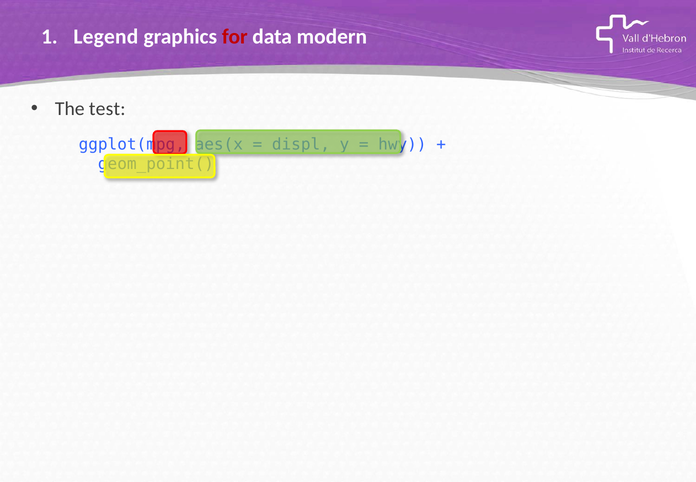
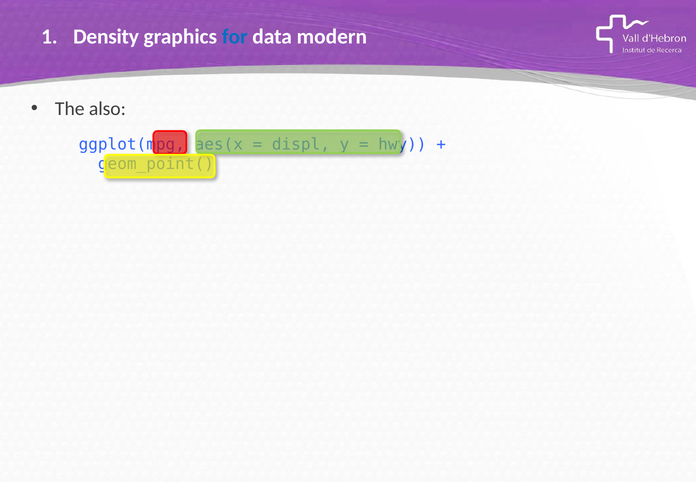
Legend: Legend -> Density (106, 37)
for colour: red -> blue (235, 37)
test: test -> also (107, 109)
